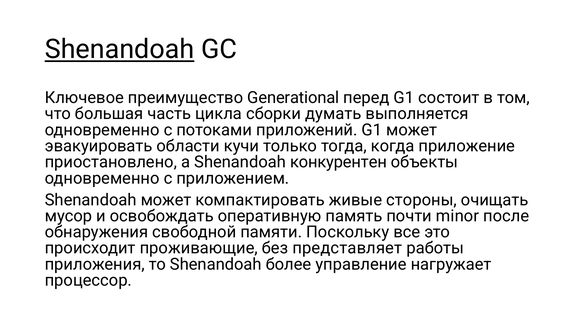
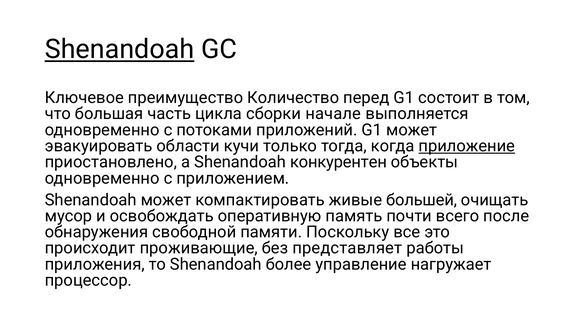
Generational: Generational -> Количество (293, 98)
думать: думать -> начале (333, 114)
приложение underline: none -> present (467, 146)
стороны: стороны -> большей (422, 200)
minor: minor -> всего (458, 216)
